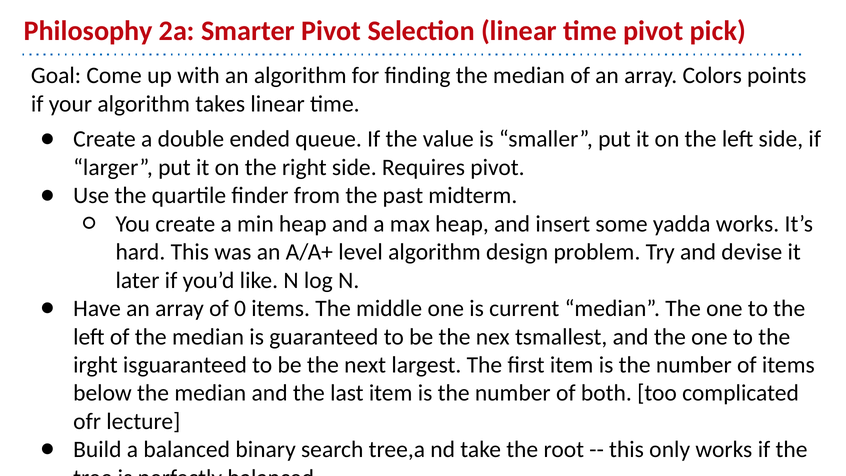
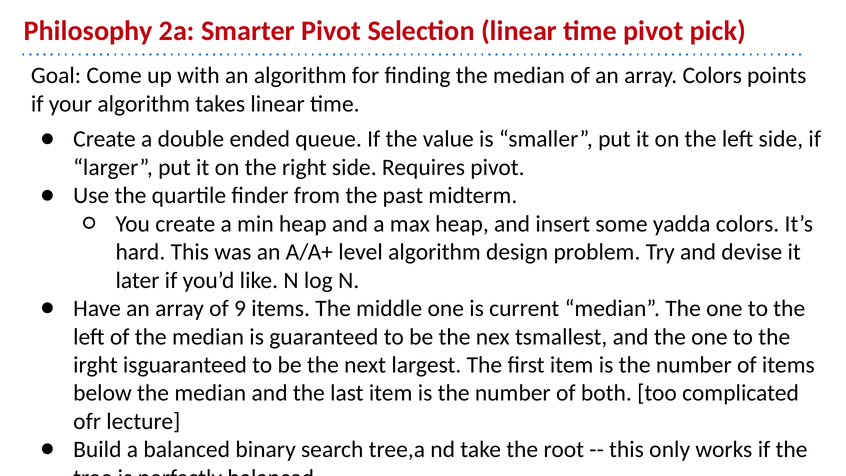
yadda works: works -> colors (748, 224)
0: 0 -> 9 (240, 308)
